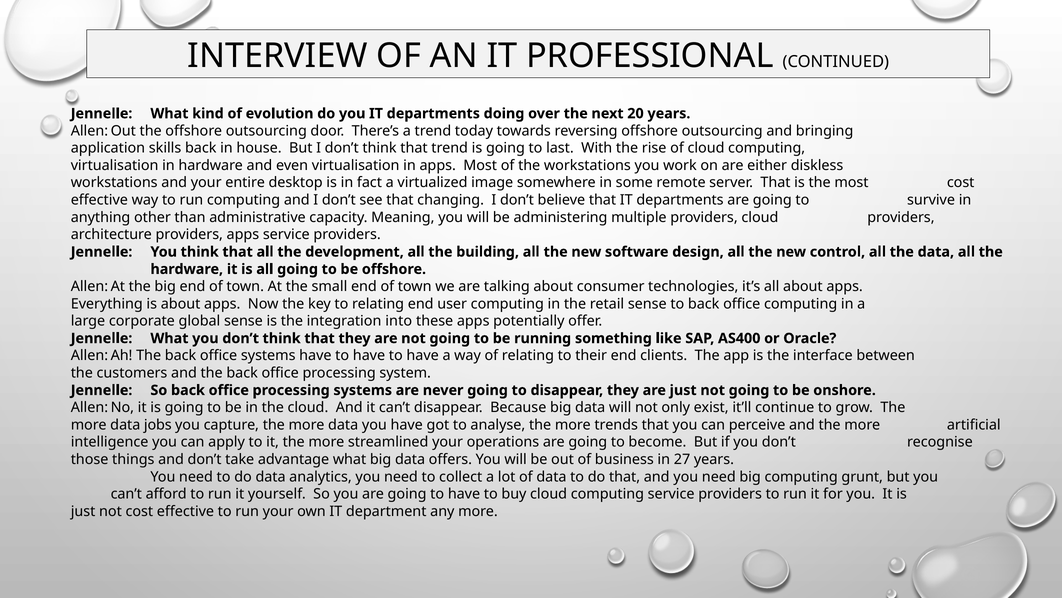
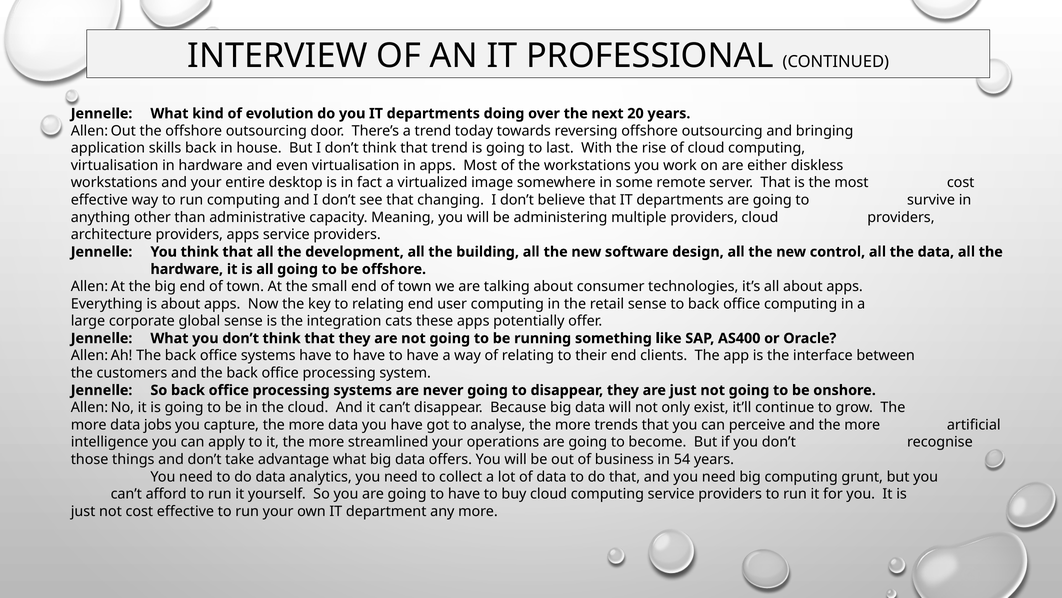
into: into -> cats (399, 321)
27: 27 -> 54 (682, 459)
